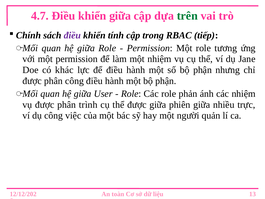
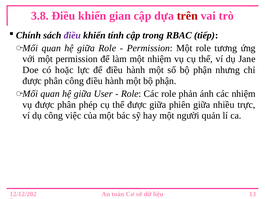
4.7: 4.7 -> 3.8 (40, 16)
khiển giữa: giữa -> gian (120, 16)
trên colour: green -> red (187, 16)
khác: khác -> hoặc (64, 70)
trình: trình -> phép (88, 105)
